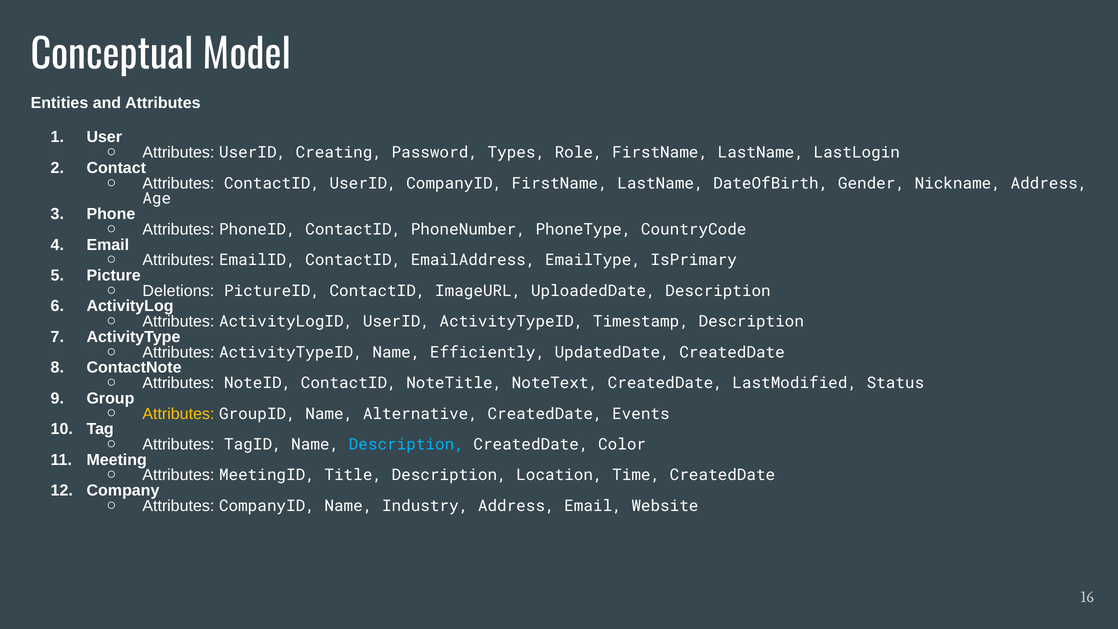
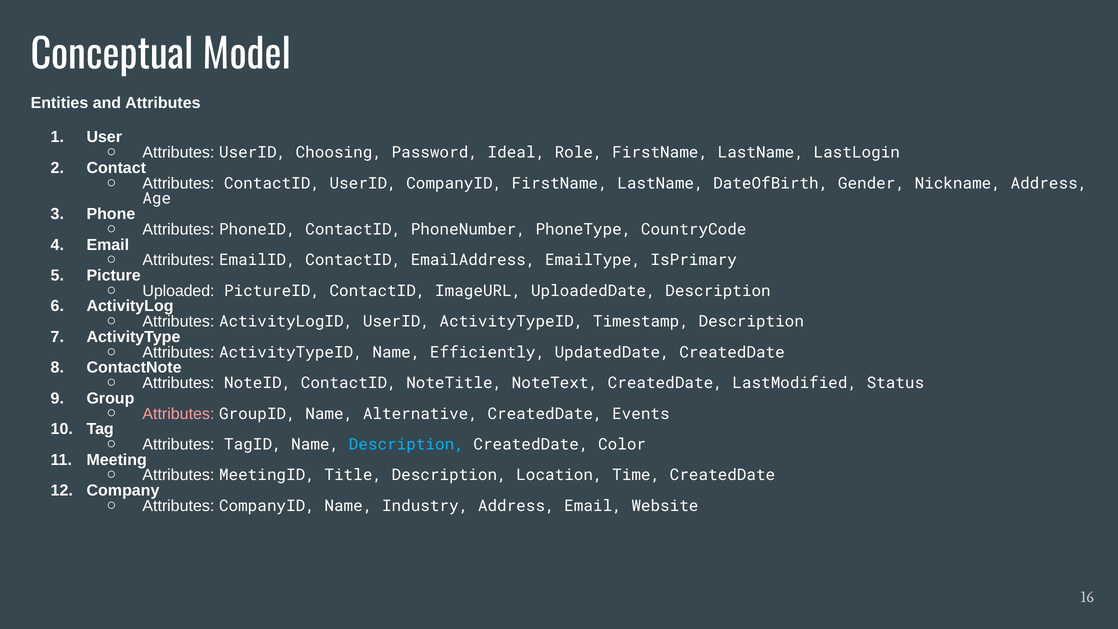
Creating: Creating -> Choosing (339, 153)
Types: Types -> Ideal (516, 153)
Deletions: Deletions -> Uploaded (178, 291)
Attributes colour: yellow -> pink (178, 414)
